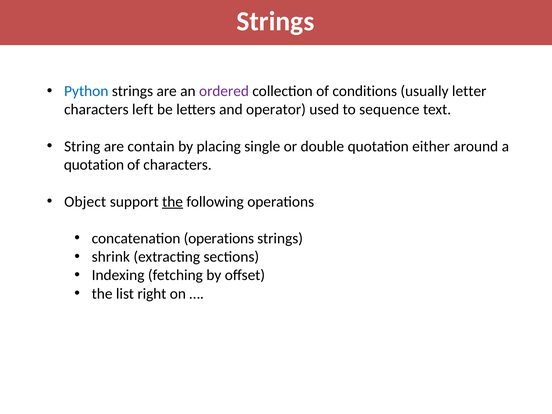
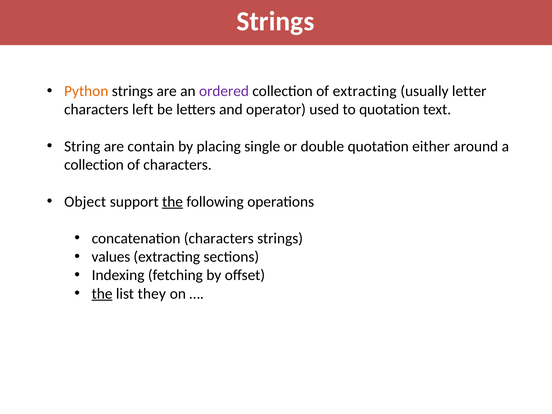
Python colour: blue -> orange (86, 91)
of conditions: conditions -> extracting (365, 91)
to sequence: sequence -> quotation (389, 110)
quotation: quotation -> collection (94, 165)
concatenation operations: operations -> characters (219, 238)
shrink: shrink -> values (111, 257)
the underline: none -> present (102, 294)
right: right -> they (152, 294)
